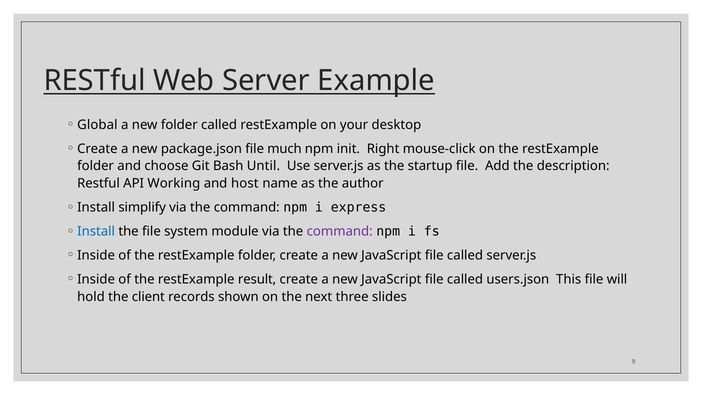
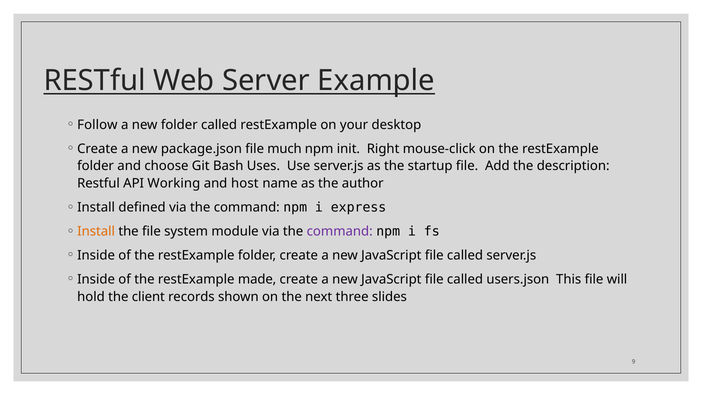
Global: Global -> Follow (97, 125)
Until: Until -> Uses (263, 166)
simplify: simplify -> defined (142, 207)
Install colour: blue -> orange (96, 231)
result: result -> made (257, 279)
